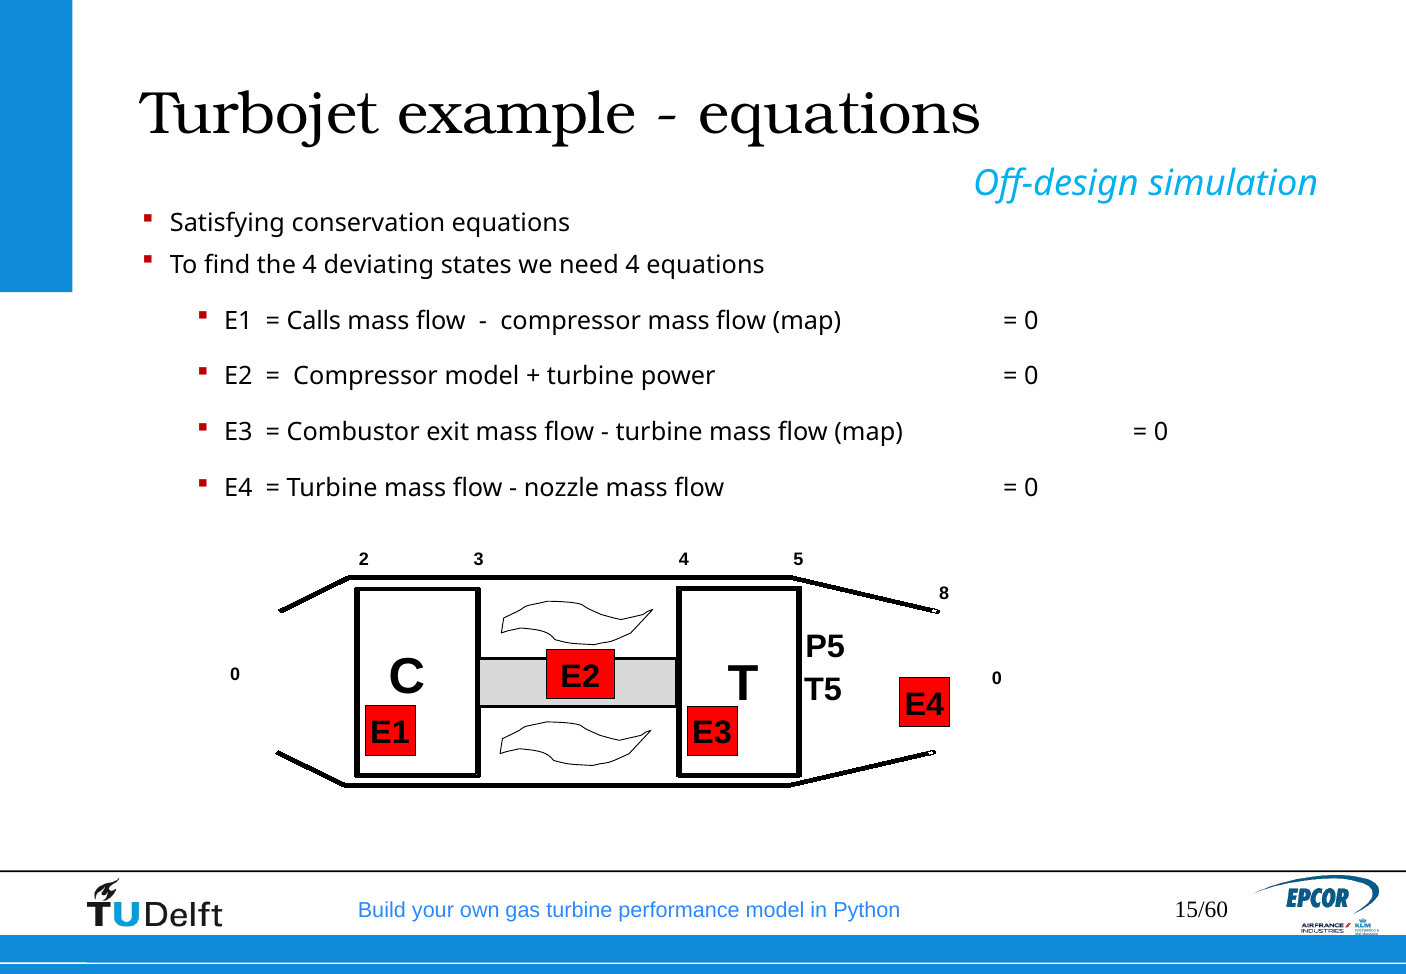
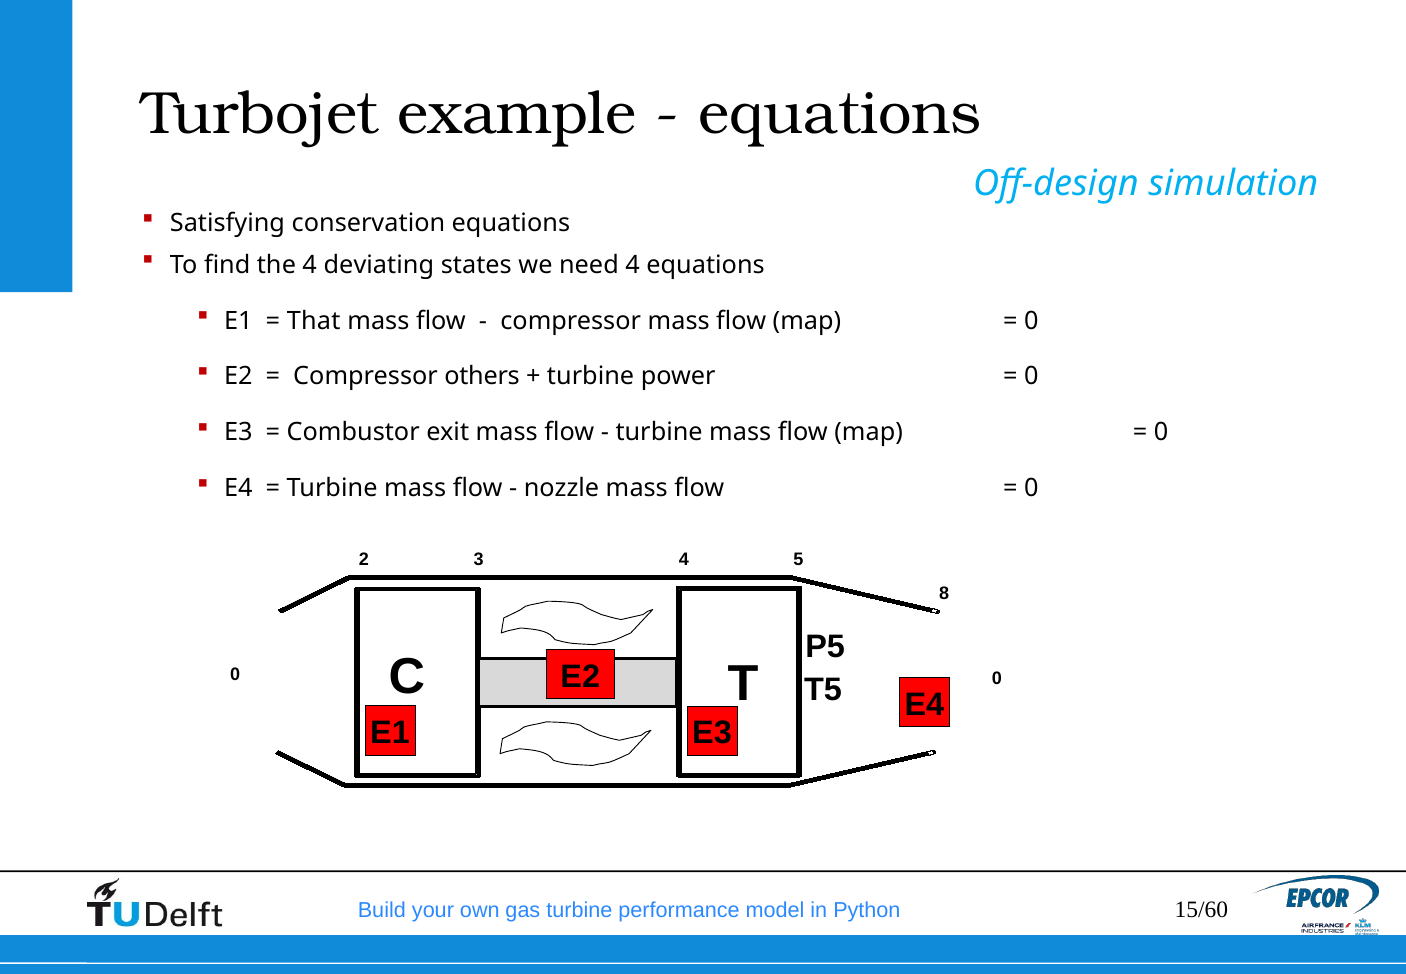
Calls: Calls -> That (314, 321)
Compressor model: model -> others (482, 376)
